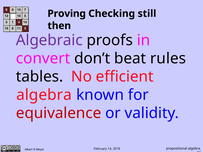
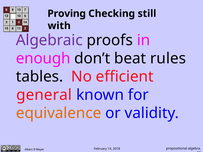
then: then -> with (59, 26)
convert: convert -> enough (43, 59)
algebra: algebra -> general (44, 95)
equivalence colour: red -> orange (59, 113)
